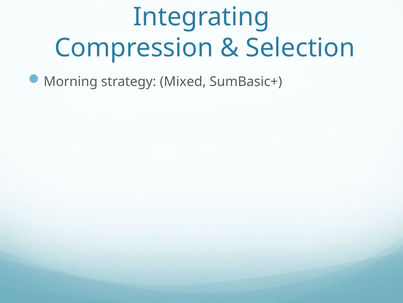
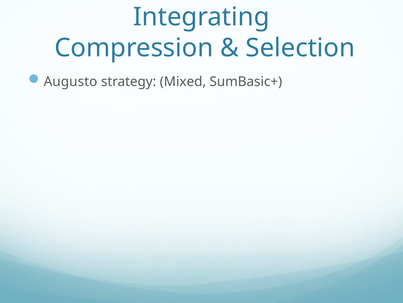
Morning: Morning -> Augusto (71, 82)
